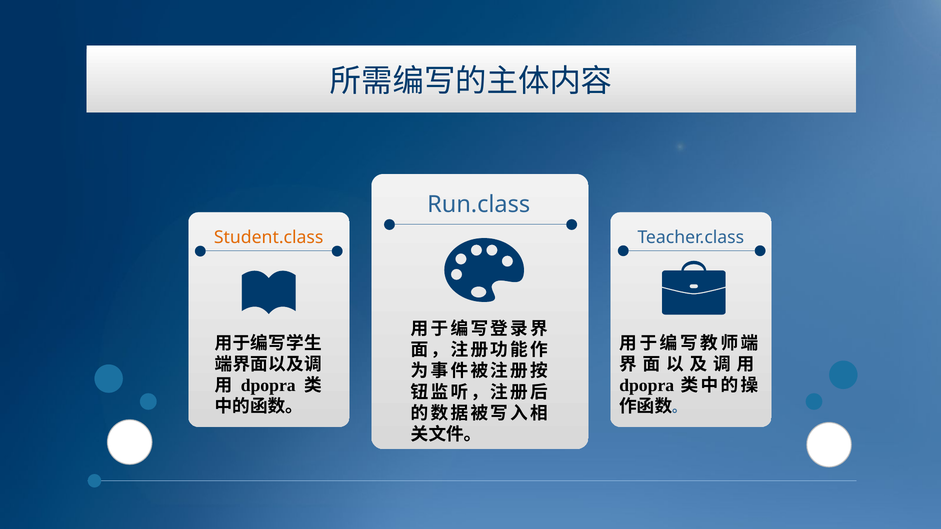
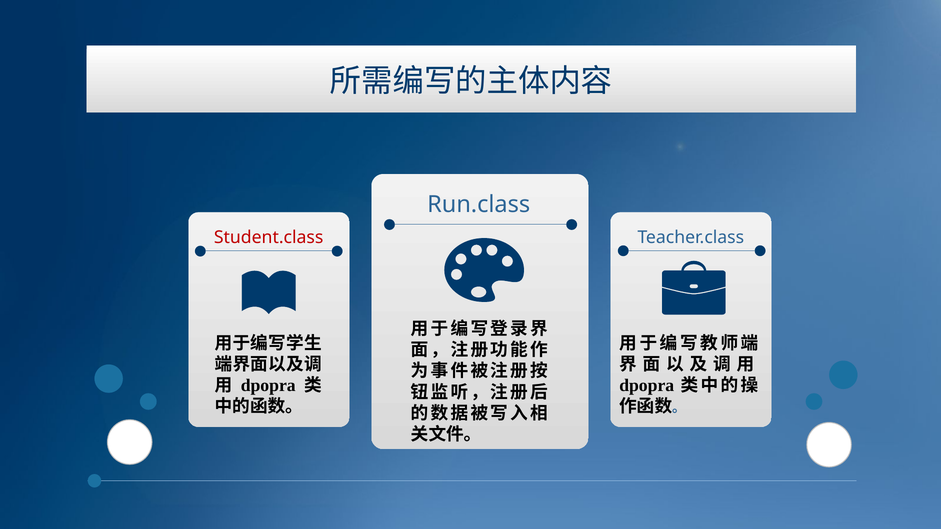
Student.class colour: orange -> red (269, 237)
